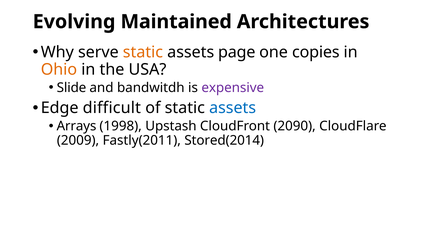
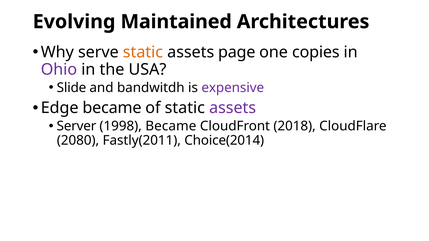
Ohio colour: orange -> purple (59, 70)
Edge difficult: difficult -> became (112, 108)
assets colour: blue -> purple (233, 108)
Arrays: Arrays -> Server (76, 126)
1998 Upstash: Upstash -> Became (171, 126)
2090: 2090 -> 2018 (295, 126)
2009: 2009 -> 2080 (78, 141)
Stored(2014: Stored(2014 -> Choice(2014 (224, 141)
